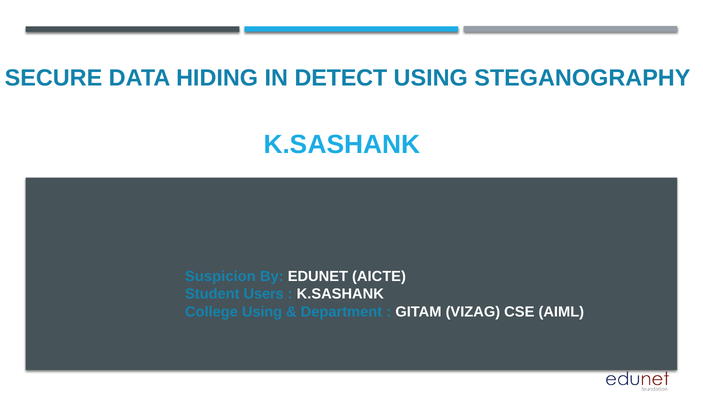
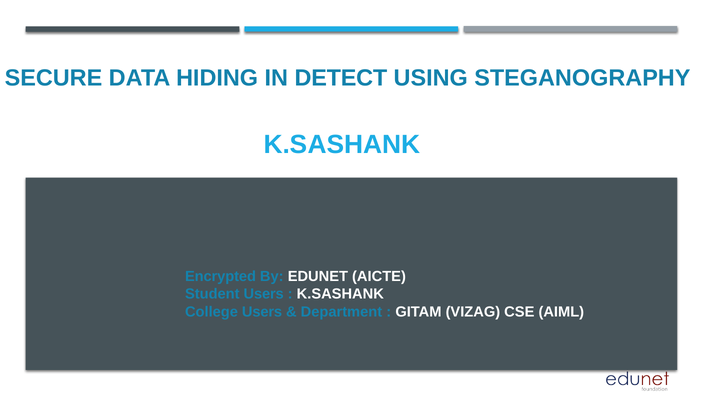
Suspicion: Suspicion -> Encrypted (220, 277)
College Using: Using -> Users (262, 312)
